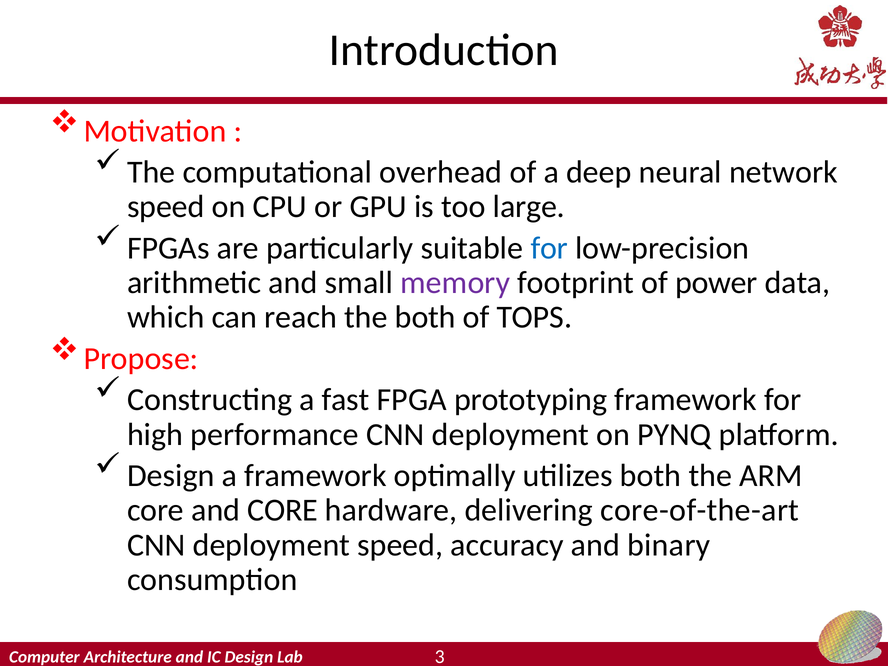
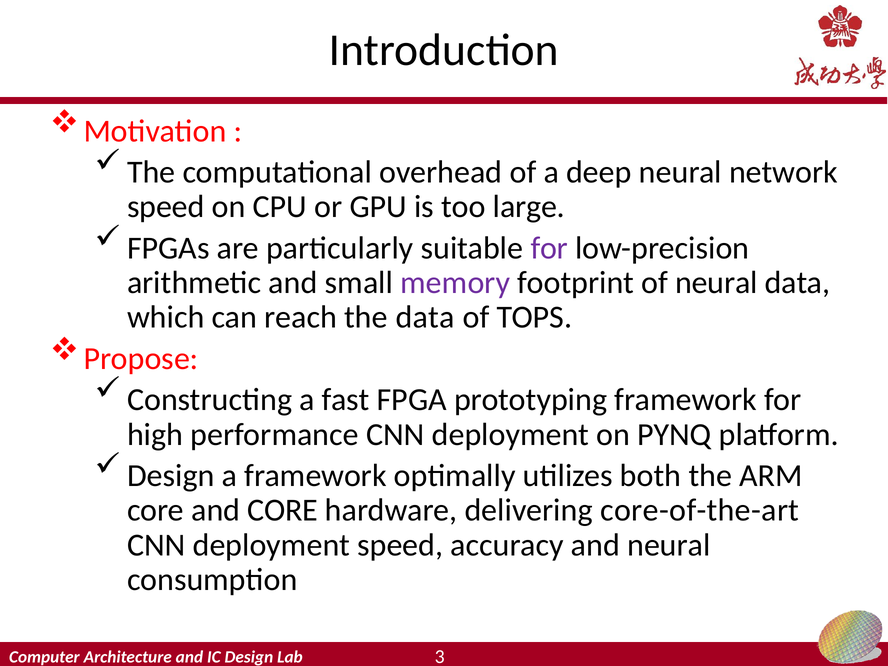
for colour: blue -> purple (549, 248)
of power: power -> neural (716, 283)
the both: both -> data (425, 317)
and binary: binary -> neural (669, 545)
